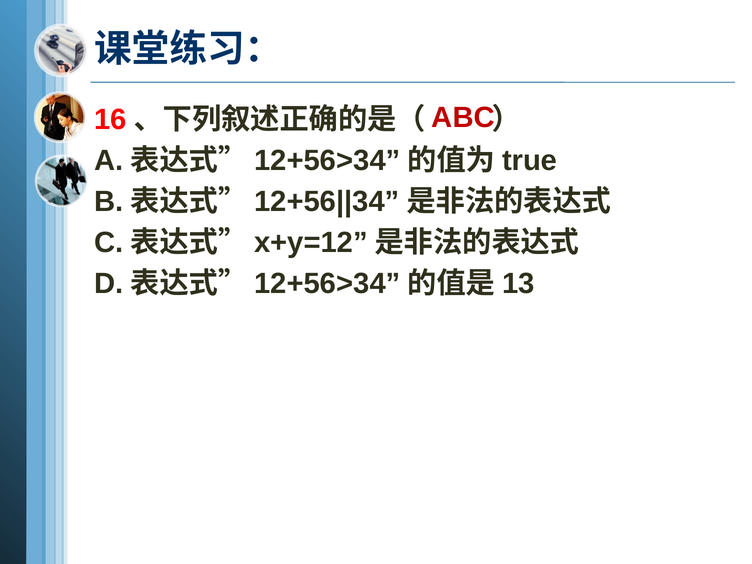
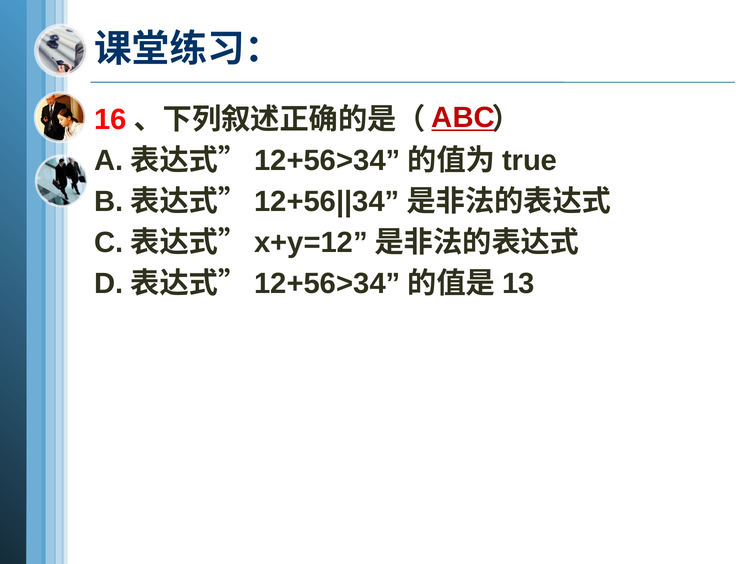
ABC underline: none -> present (463, 118)
